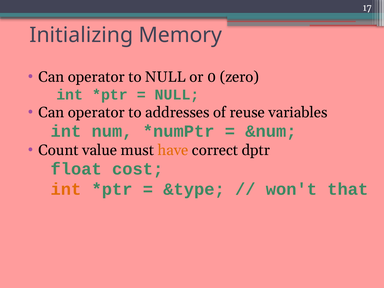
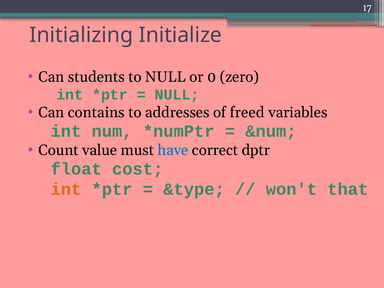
Memory: Memory -> Initialize (180, 35)
operator: operator -> students (96, 77)
operator: operator -> contains (96, 112)
reuse: reuse -> freed (247, 112)
have colour: orange -> blue (173, 150)
